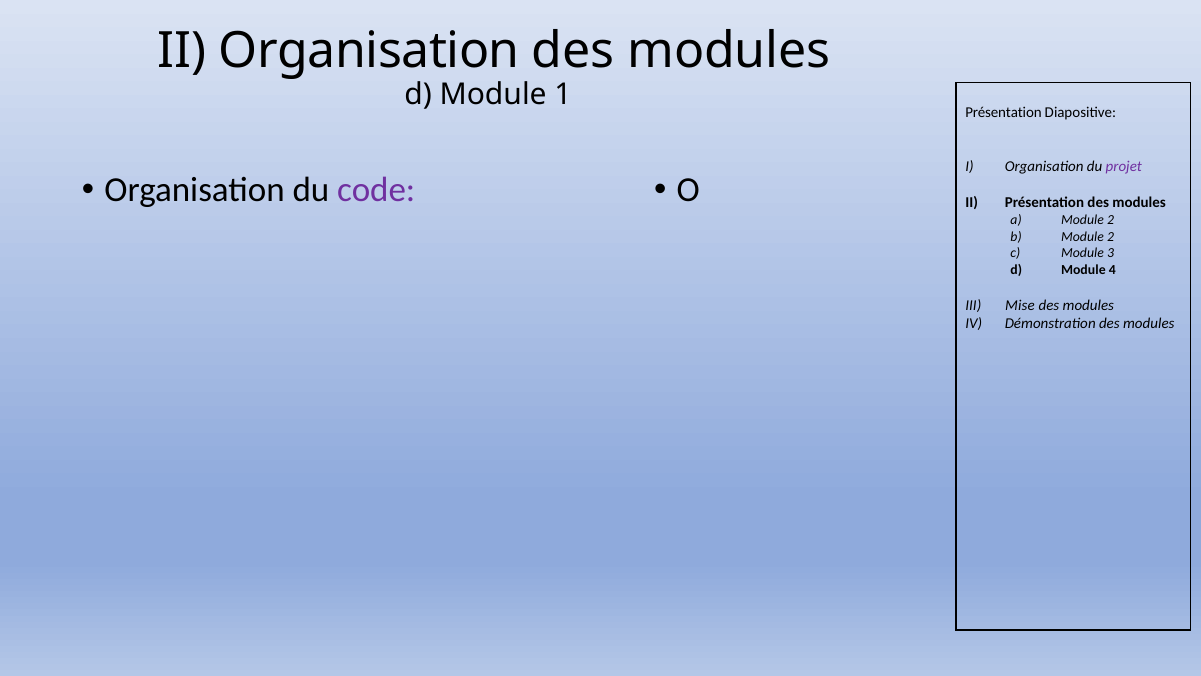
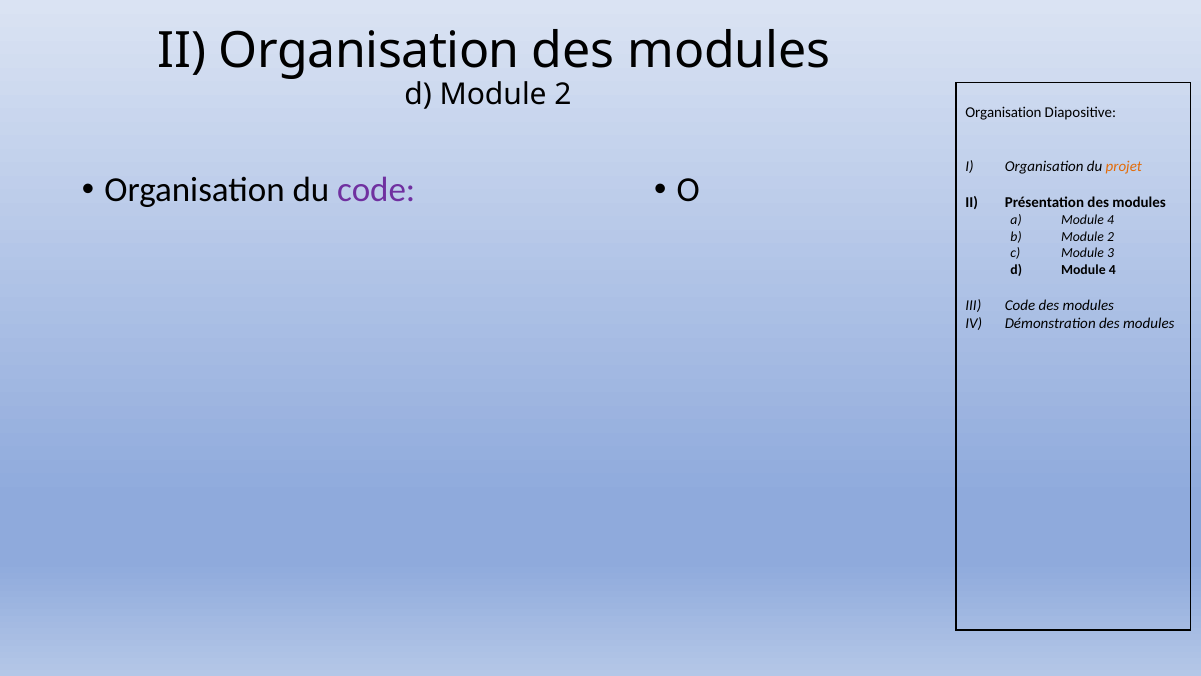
d Module 1: 1 -> 2 (563, 94)
Présentation: Présentation -> Organisation (1003, 113)
projet colour: purple -> orange (1124, 167)
2: 2 -> 4 (1110, 220)
Mise: Mise -> Code (1020, 305)
